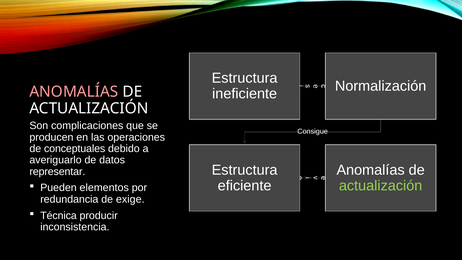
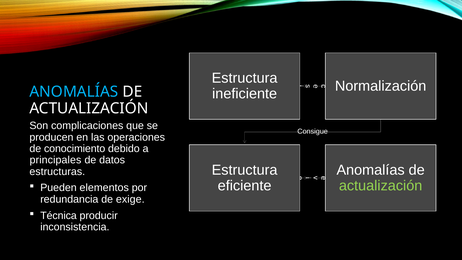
ANOMALÍAS colour: pink -> light blue (74, 92)
conceptuales: conceptuales -> conocimiento (75, 149)
averiguarlo: averiguarlo -> principales (55, 160)
representar: representar -> estructuras (57, 171)
